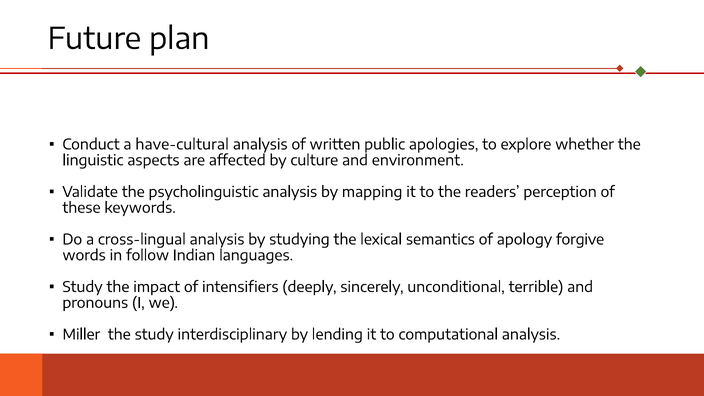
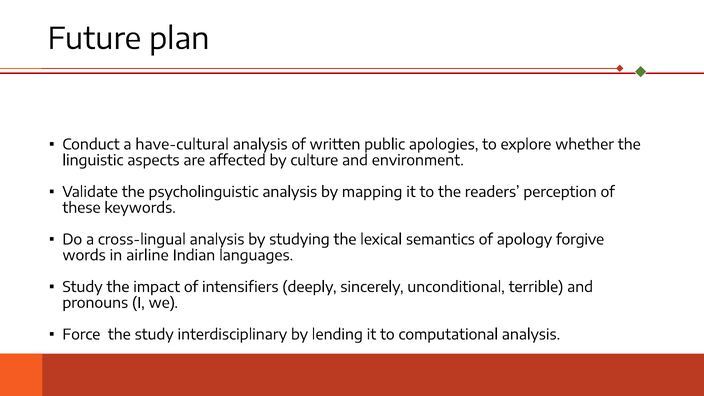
follow: follow -> airline (147, 255)
Miller: Miller -> Force (81, 335)
